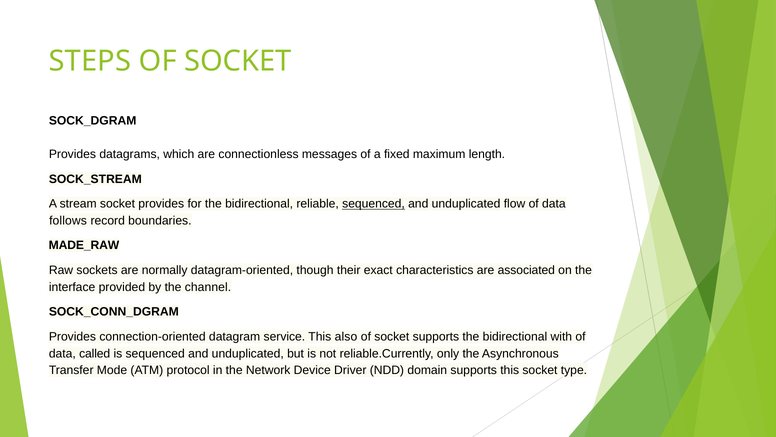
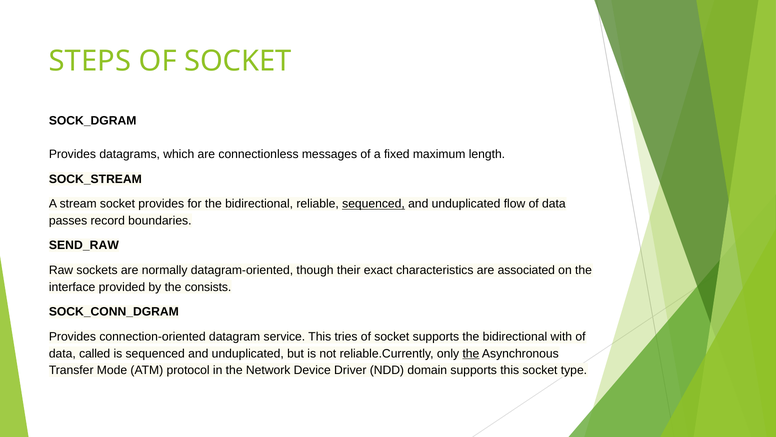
follows: follows -> passes (68, 220)
MADE_RAW: MADE_RAW -> SEND_RAW (84, 245)
channel: channel -> consists (208, 287)
also: also -> tries (346, 336)
the underline: none -> present (471, 353)
